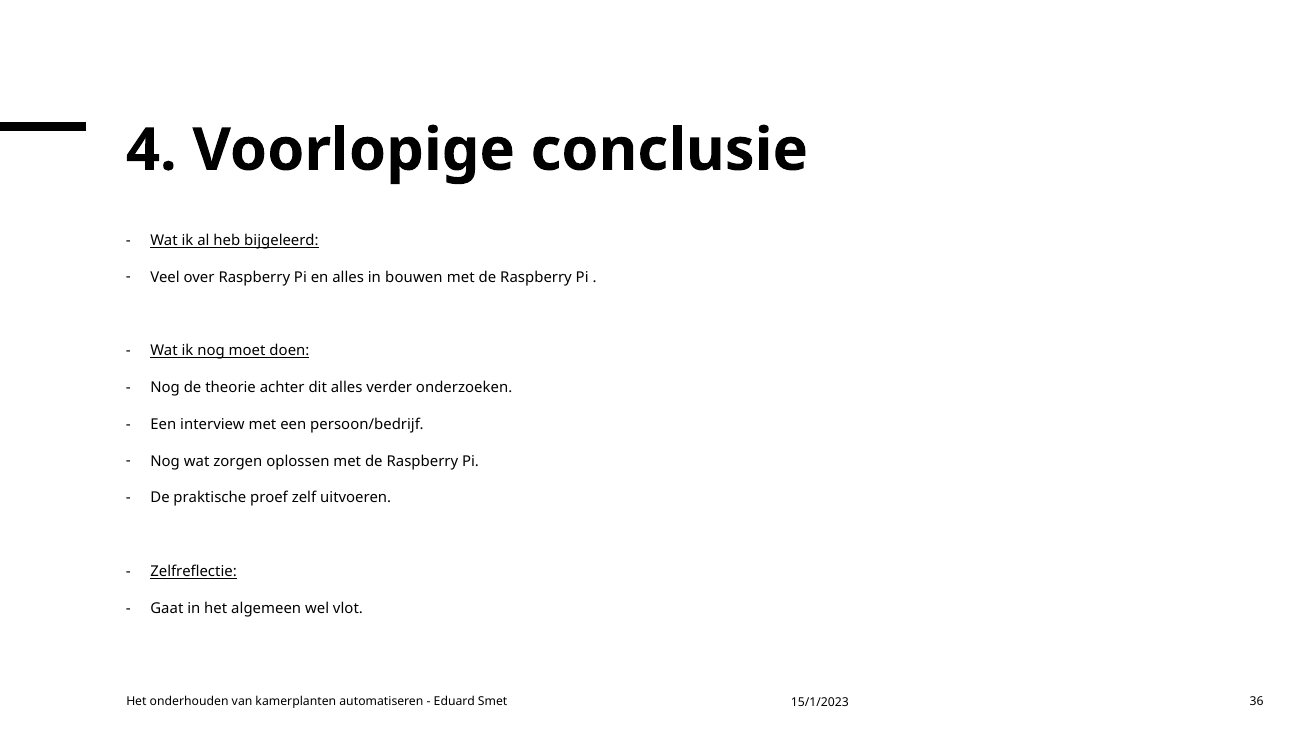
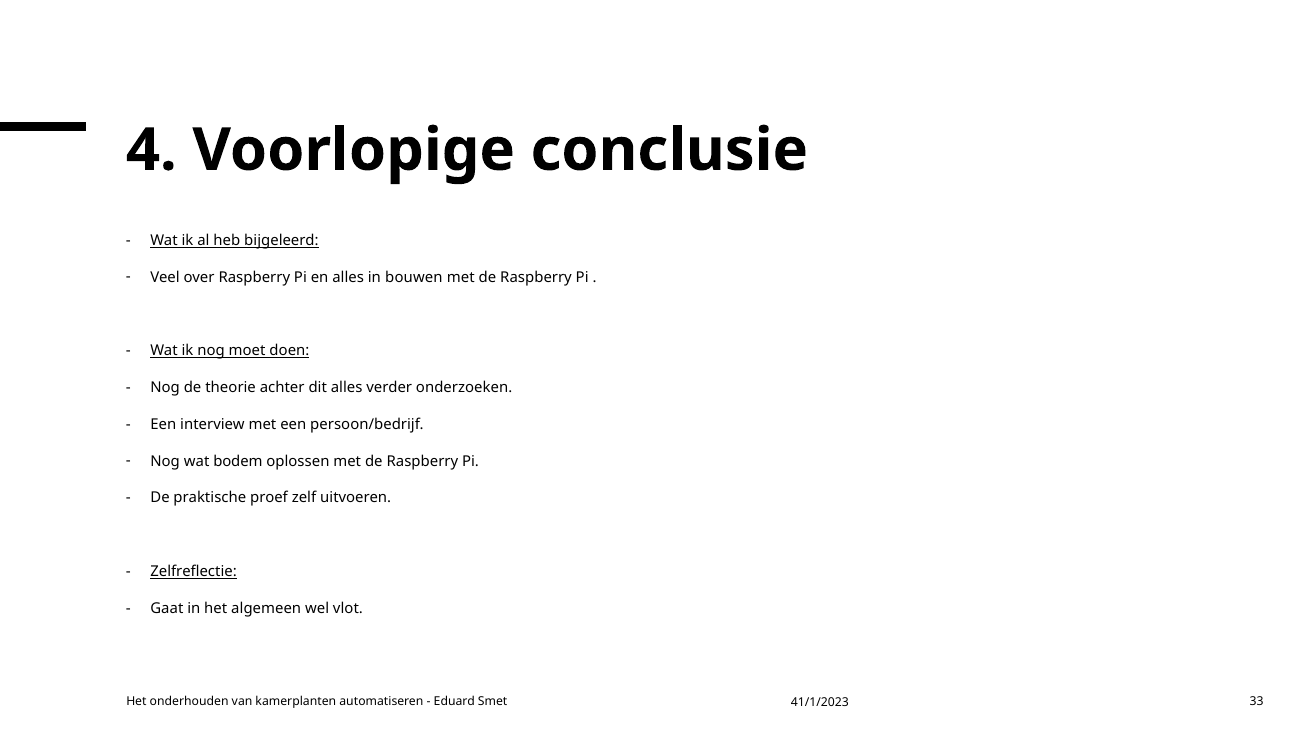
zorgen: zorgen -> bodem (238, 461)
36: 36 -> 33 (1257, 702)
15/1/2023: 15/1/2023 -> 41/1/2023 (820, 703)
